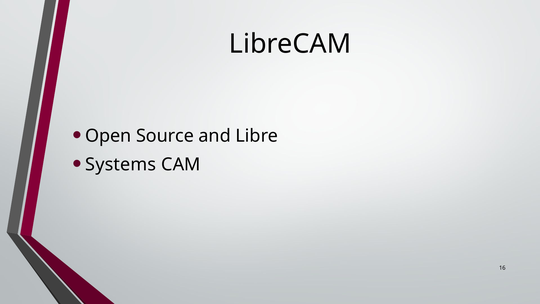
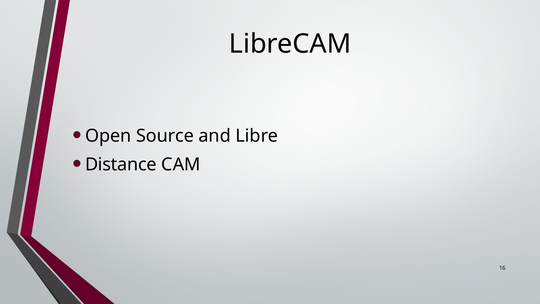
Systems: Systems -> Distance (121, 164)
